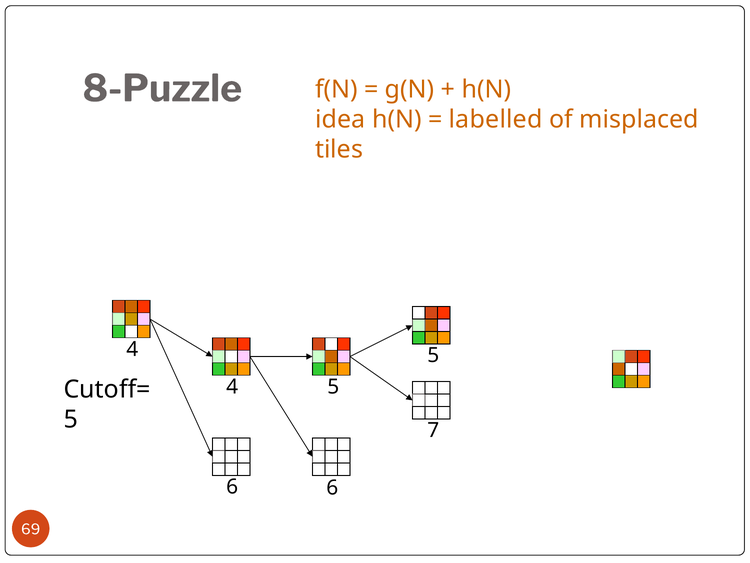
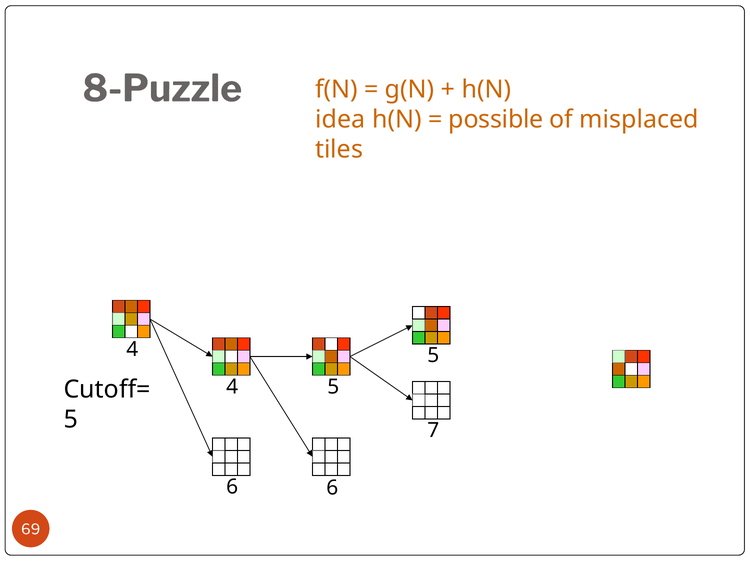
labelled: labelled -> possible (496, 119)
